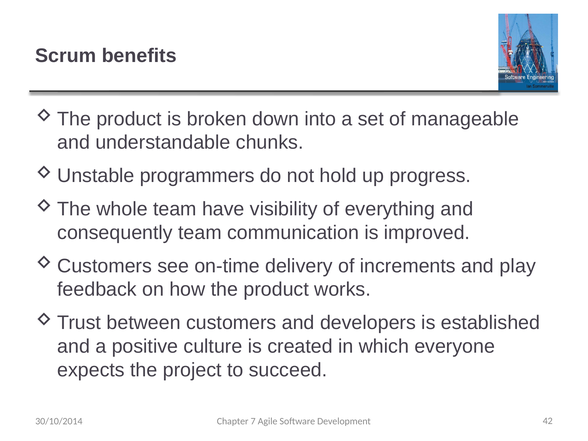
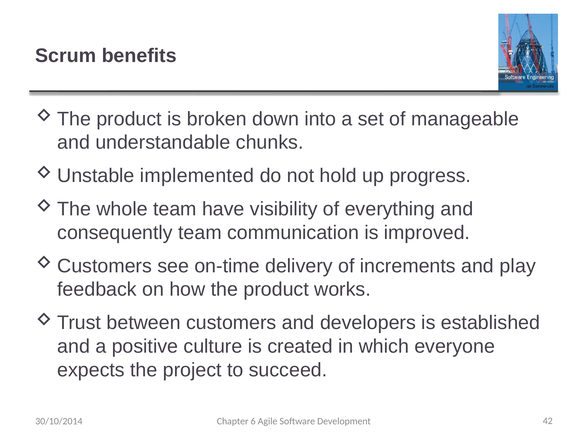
programmers: programmers -> implemented (197, 176)
7: 7 -> 6 (253, 421)
